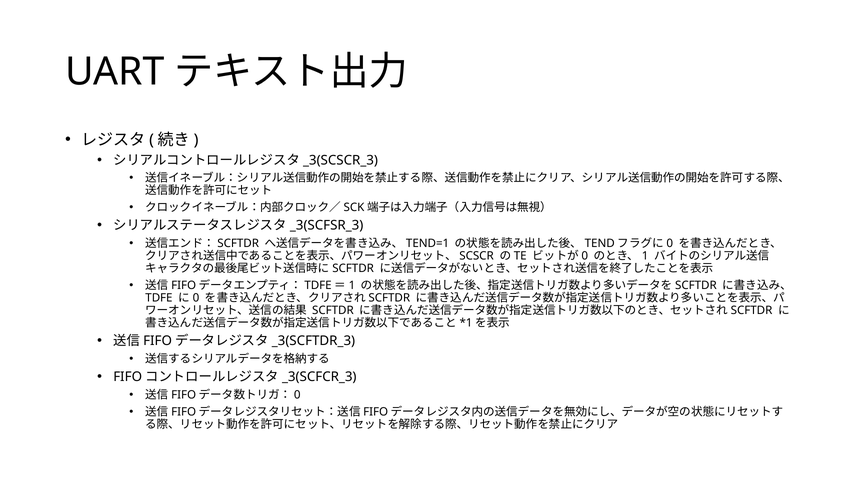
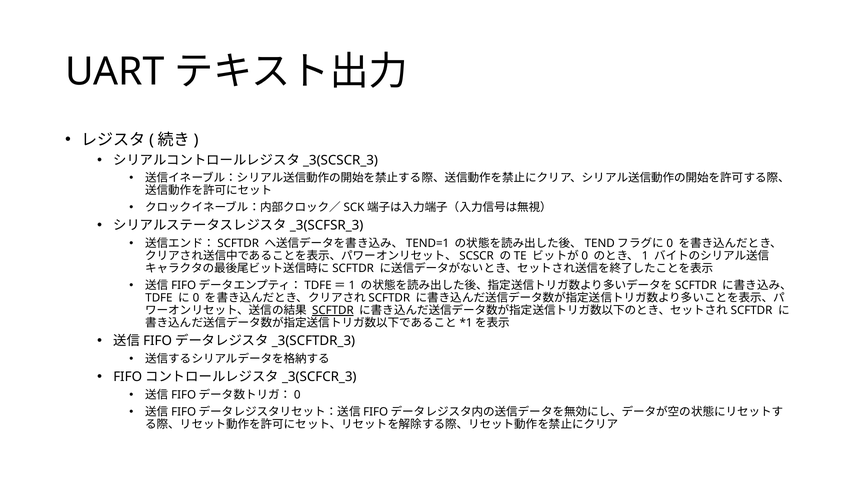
SCFTDR underline: none -> present (333, 310)
